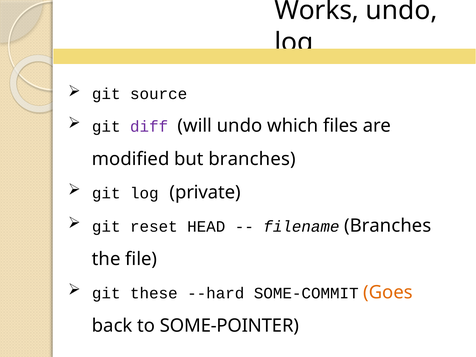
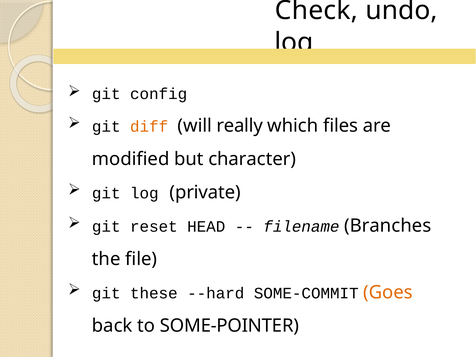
Works: Works -> Check (316, 11)
source: source -> config (159, 94)
diff colour: purple -> orange (149, 127)
will undo: undo -> really (240, 126)
but branches: branches -> character (252, 159)
